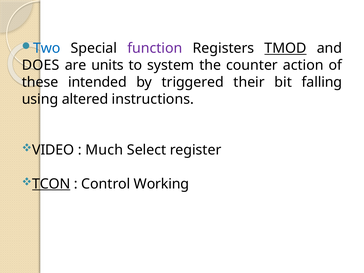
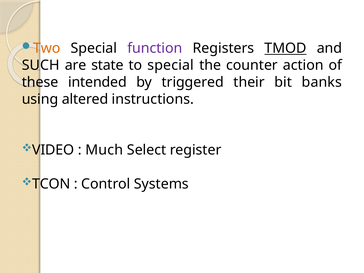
Two colour: blue -> orange (47, 48)
DOES: DOES -> SUCH (41, 65)
units: units -> state (108, 65)
to system: system -> special (171, 65)
falling: falling -> banks (322, 82)
TCON underline: present -> none (51, 184)
Working: Working -> Systems (161, 184)
